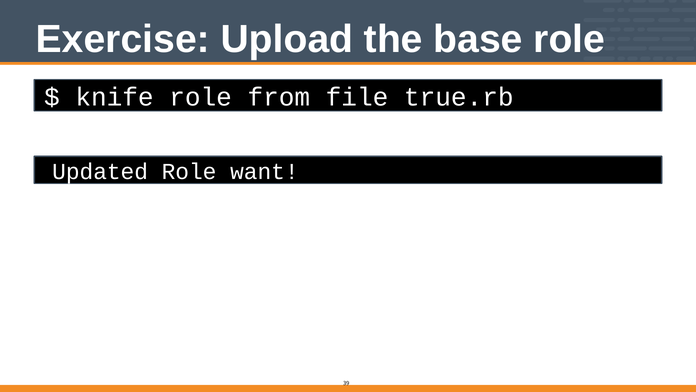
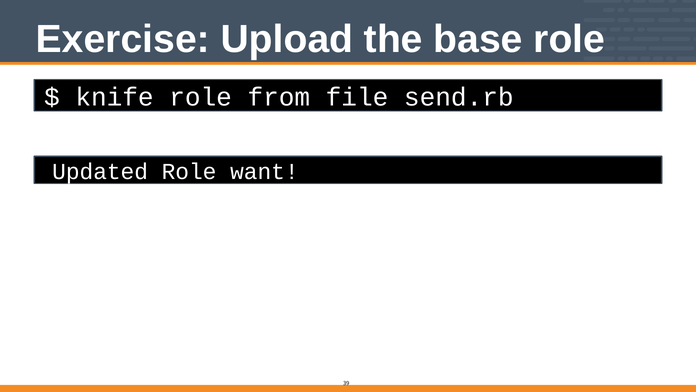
true.rb: true.rb -> send.rb (459, 97)
